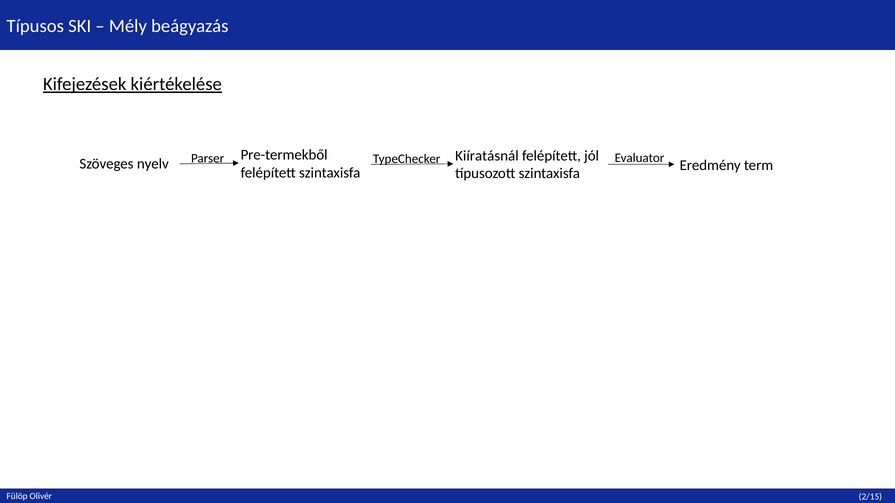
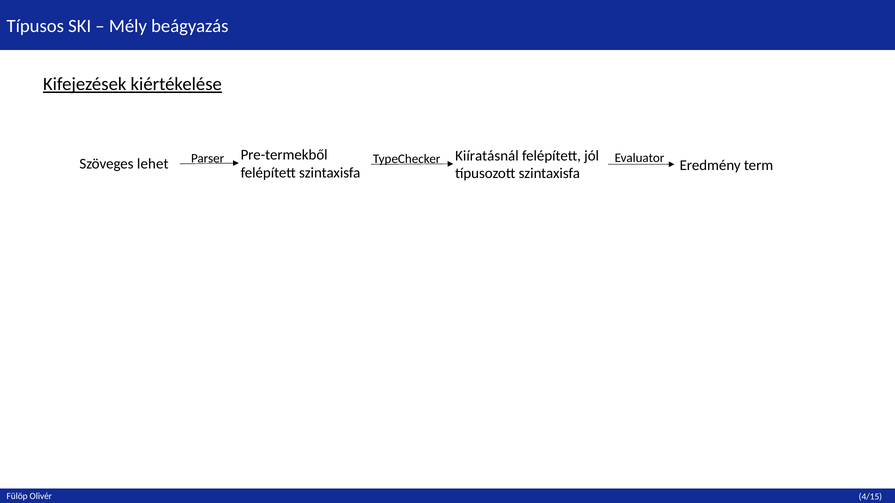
nyelv: nyelv -> lehet (153, 164)
2/15: 2/15 -> 4/15 (870, 497)
